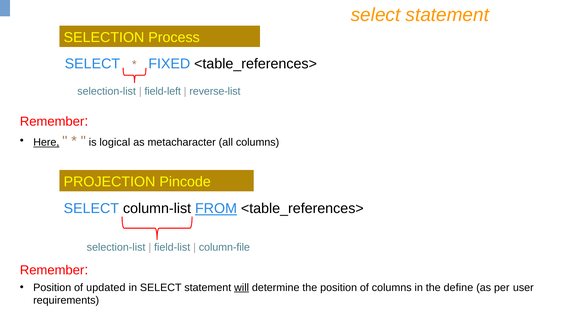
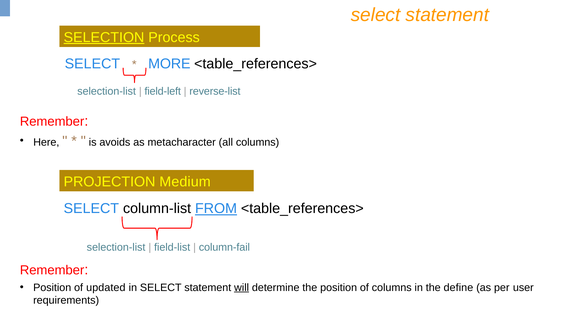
SELECTION underline: none -> present (104, 37)
FIXED: FIXED -> MORE (169, 64)
Here underline: present -> none (46, 142)
logical: logical -> avoids (115, 142)
Pincode: Pincode -> Medium (185, 181)
column-file: column-file -> column-fail (224, 247)
